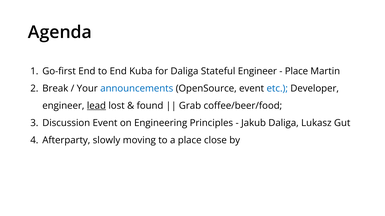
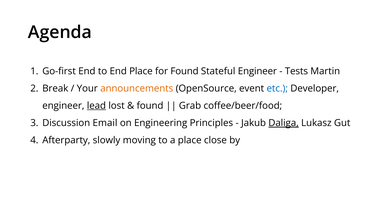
End Kuba: Kuba -> Place (141, 71)
for Daliga: Daliga -> Found (185, 71)
Place: Place -> Tests (296, 71)
announcements colour: blue -> orange (137, 89)
Discussion Event: Event -> Email (105, 123)
Daliga underline: none -> present (284, 123)
